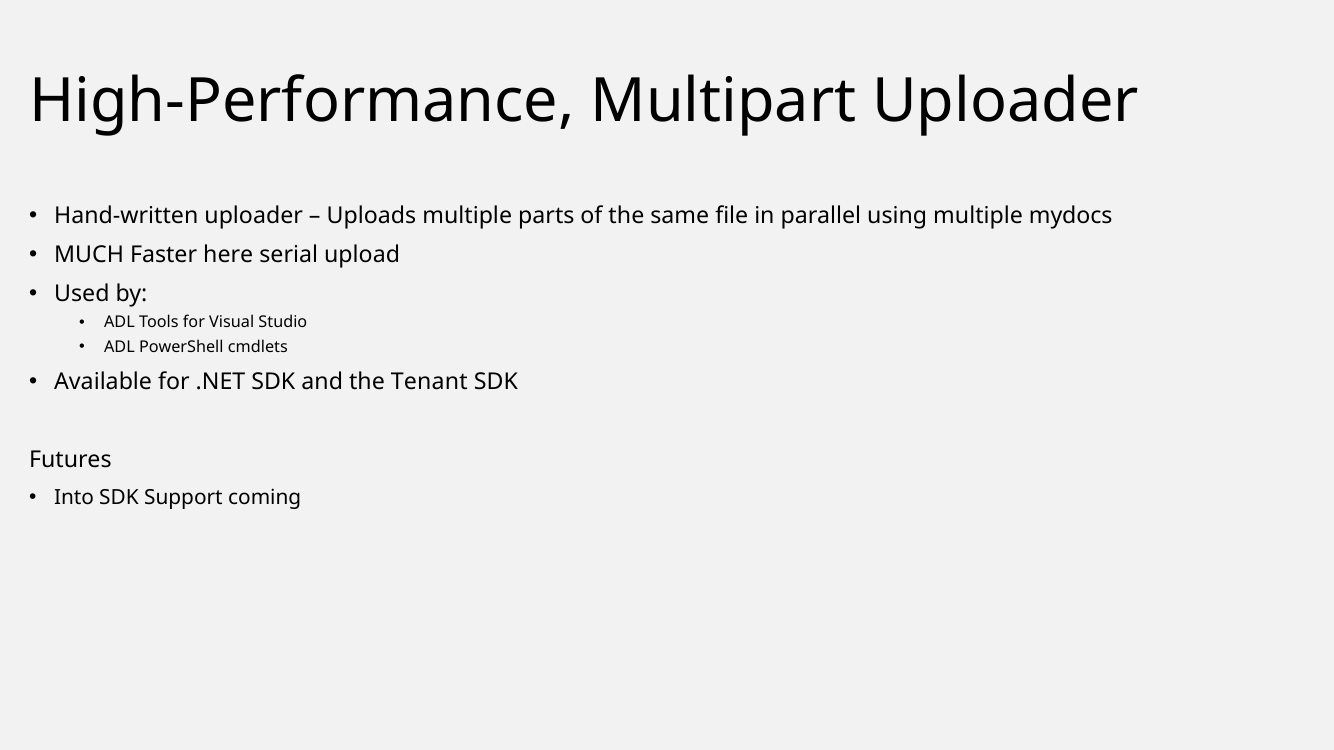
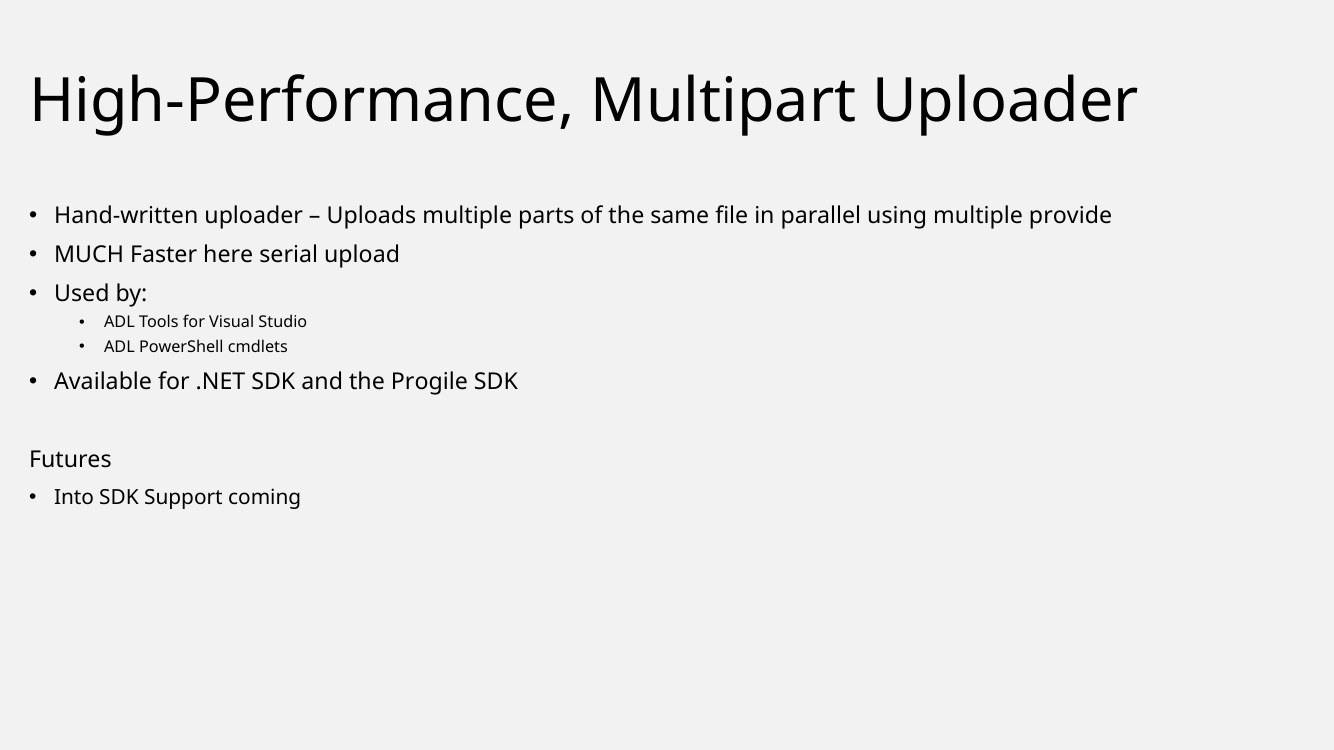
mydocs: mydocs -> provide (1071, 216)
Tenant: Tenant -> Progile (429, 382)
